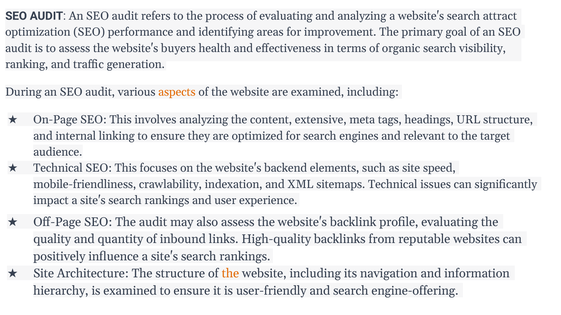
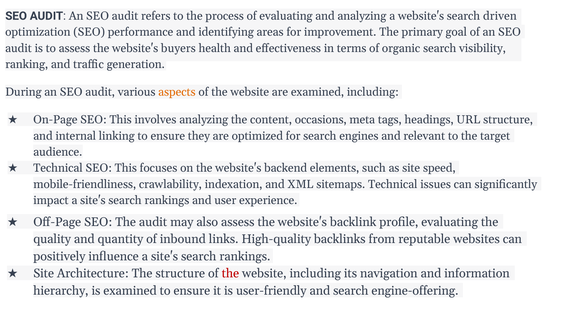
attract: attract -> driven (500, 16)
extensive: extensive -> occasions (321, 120)
the colour: orange -> red (230, 274)
